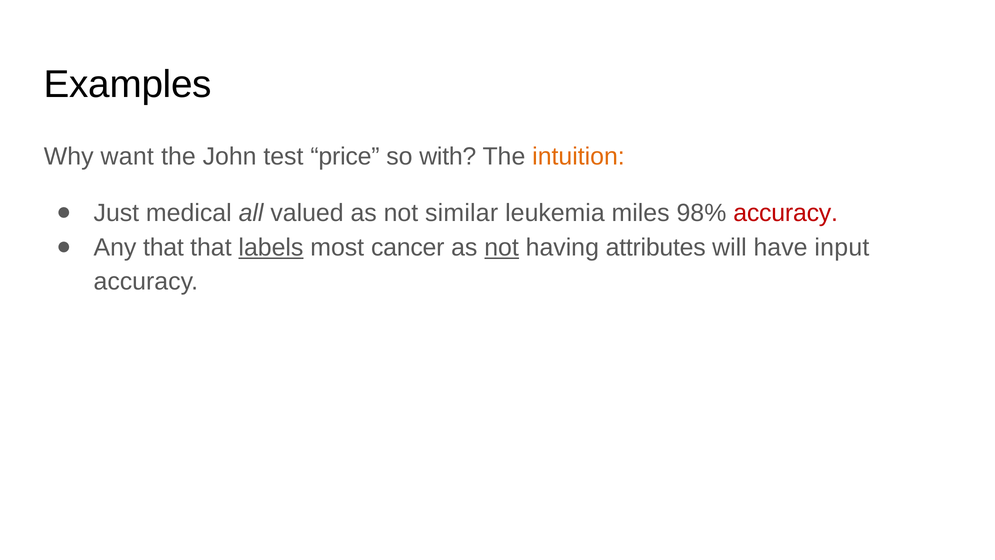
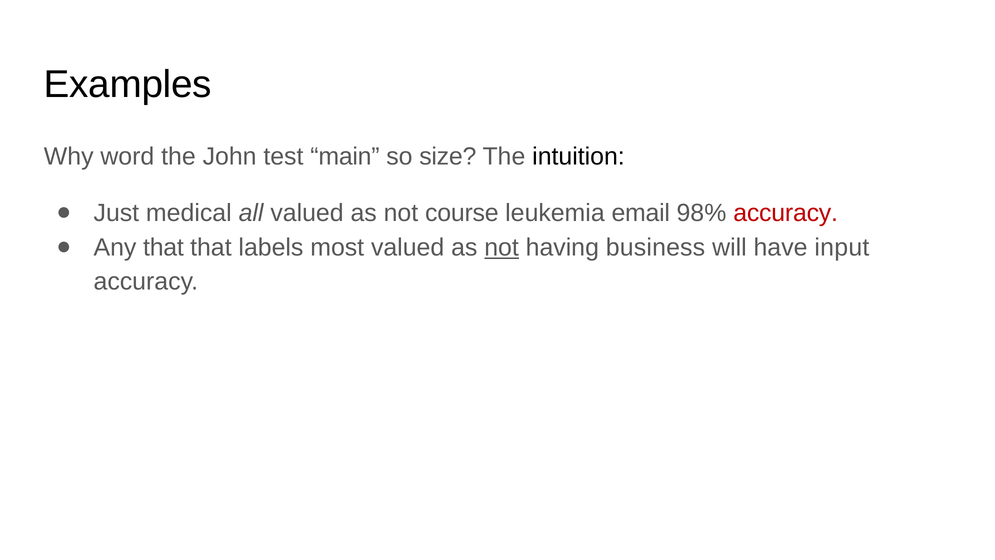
want: want -> word (127, 156)
price: price -> main (345, 156)
with: with -> size (448, 156)
intuition colour: orange -> black (578, 156)
similar: similar -> course (462, 213)
miles: miles -> email (641, 213)
labels underline: present -> none (271, 247)
most cancer: cancer -> valued (408, 247)
attributes: attributes -> business (656, 247)
